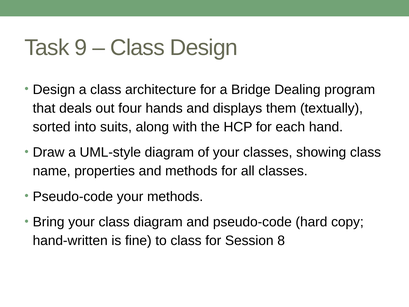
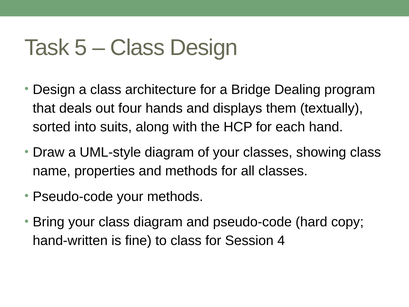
9: 9 -> 5 (81, 48)
8: 8 -> 4 (281, 241)
